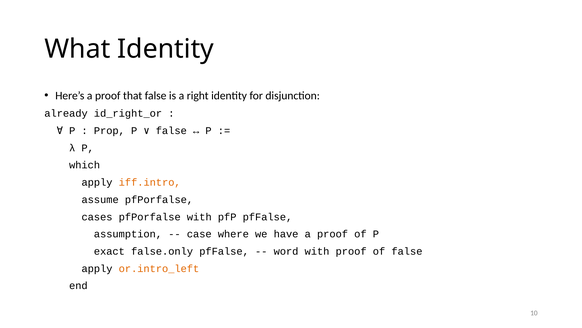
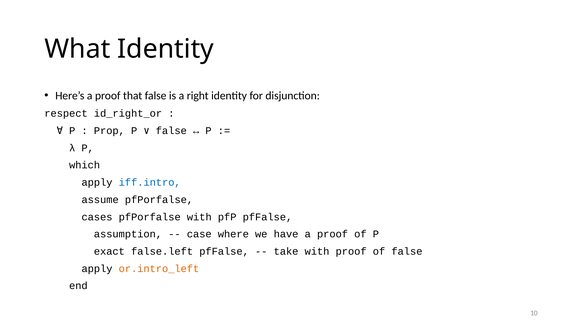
already: already -> respect (66, 113)
iff.intro colour: orange -> blue (150, 182)
false.only: false.only -> false.left (162, 251)
word: word -> take (286, 251)
